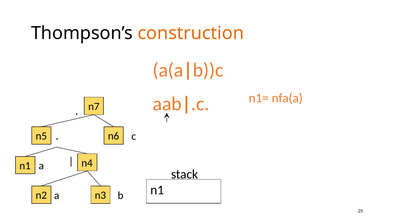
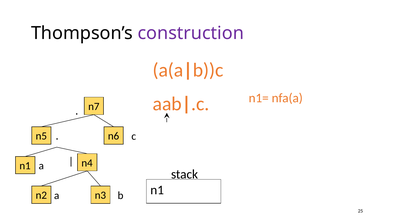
construction colour: orange -> purple (191, 33)
